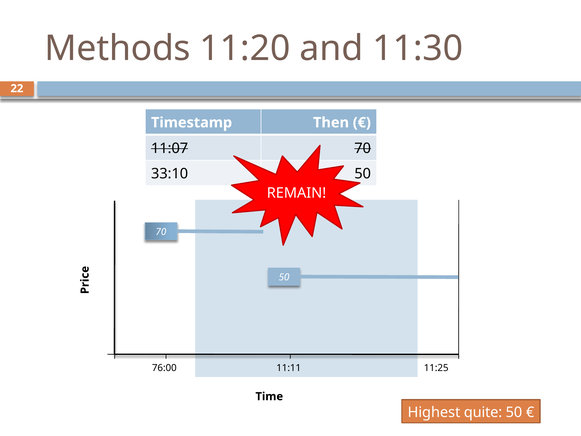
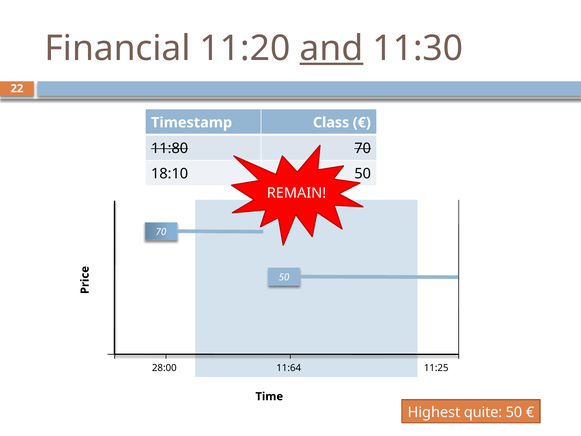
Methods: Methods -> Financial (118, 48)
and underline: none -> present (331, 48)
Then: Then -> Class (331, 123)
11:07: 11:07 -> 11:80 (170, 148)
33:10: 33:10 -> 18:10 (170, 174)
76:00: 76:00 -> 28:00 (164, 368)
11:11: 11:11 -> 11:64 (289, 368)
